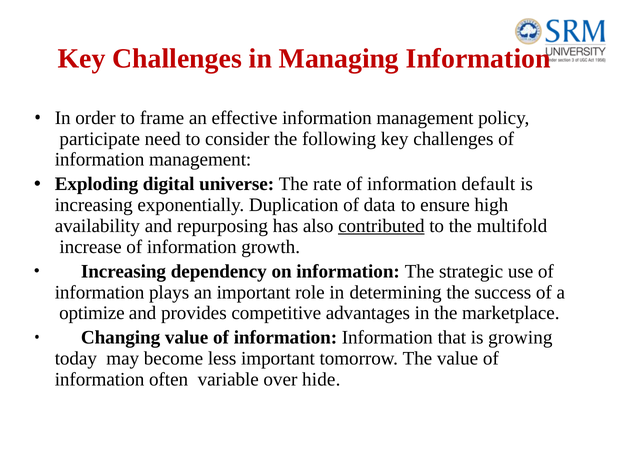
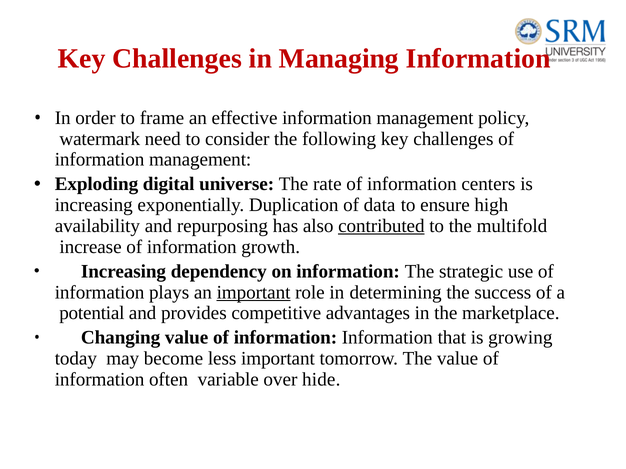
participate: participate -> watermark (100, 139)
default: default -> centers (488, 184)
important underline: none -> present (254, 293)
optimize: optimize -> potential (92, 313)
